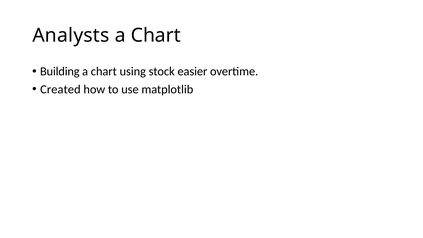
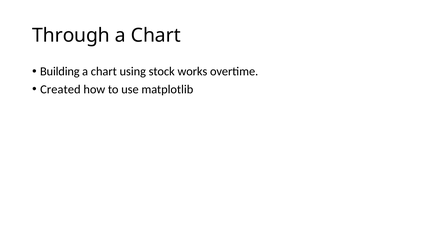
Analysts: Analysts -> Through (71, 36)
easier: easier -> works (192, 72)
